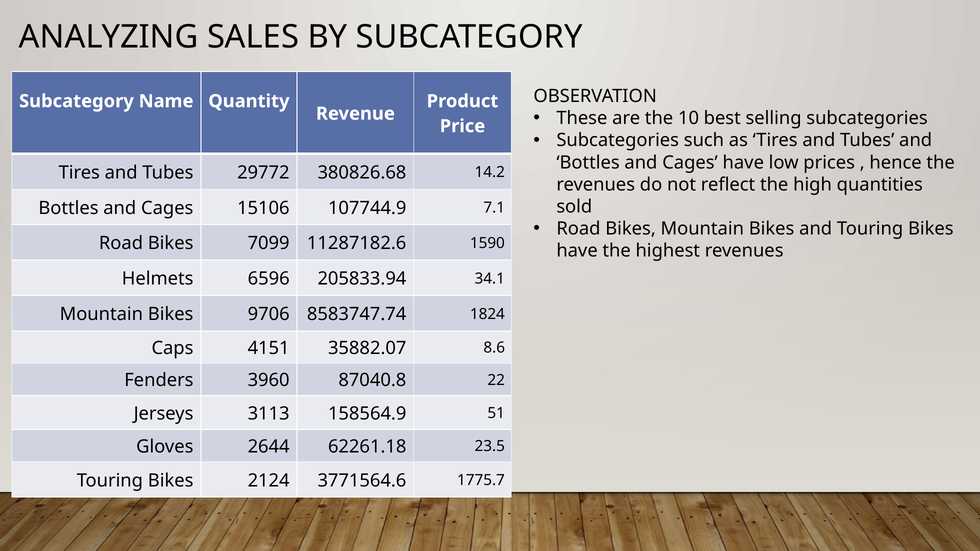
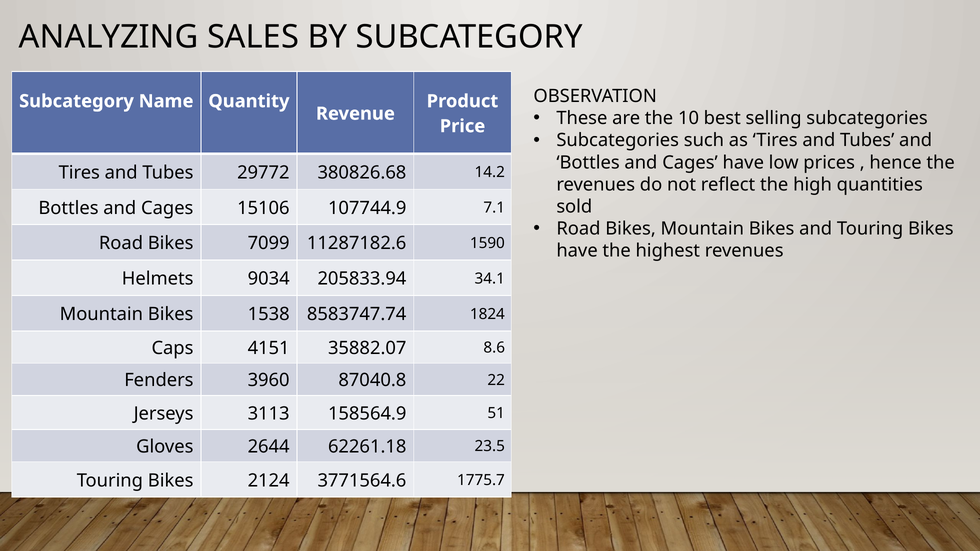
6596: 6596 -> 9034 (269, 279)
9706: 9706 -> 1538 (269, 314)
